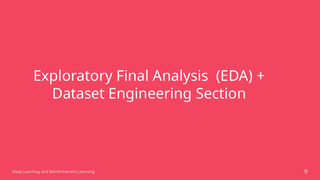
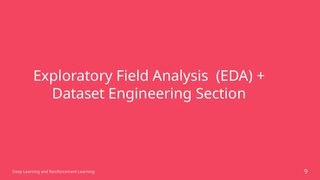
Final: Final -> Field (133, 76)
